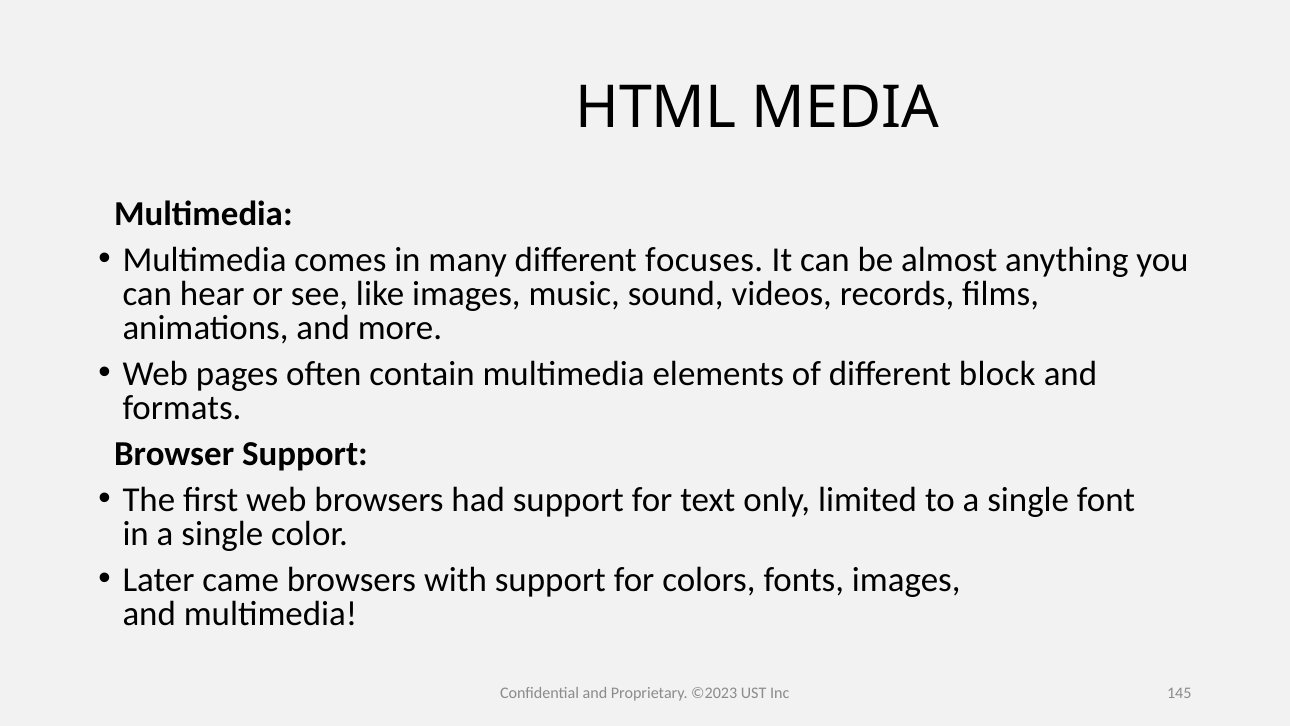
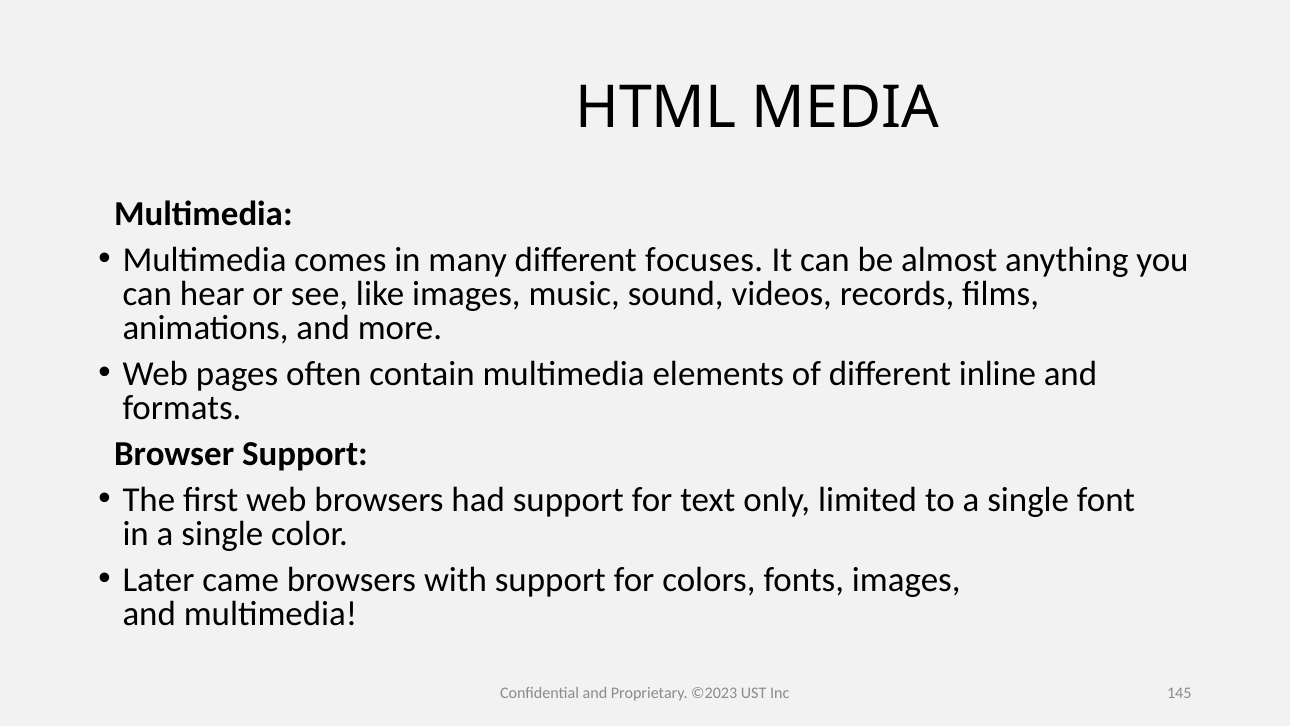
block: block -> inline (997, 374)
